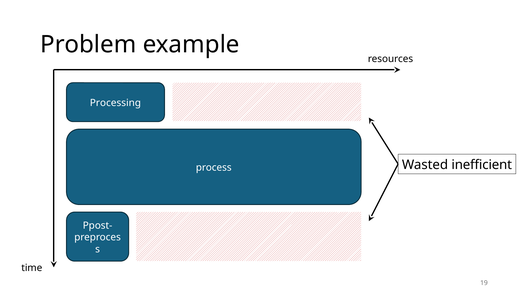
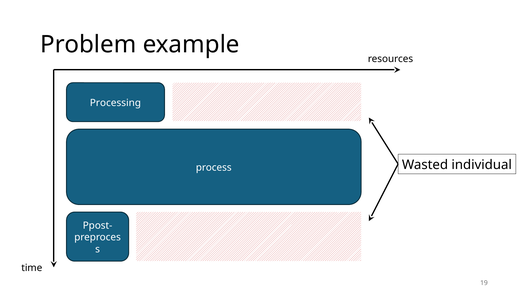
inefficient: inefficient -> individual (482, 165)
